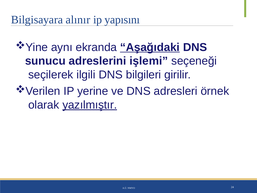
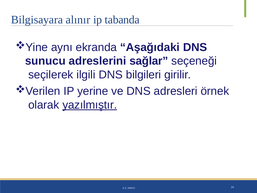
yapısını: yapısını -> tabanda (122, 20)
Aşağıdaki underline: present -> none (150, 47)
işlemi: işlemi -> sağlar (149, 61)
